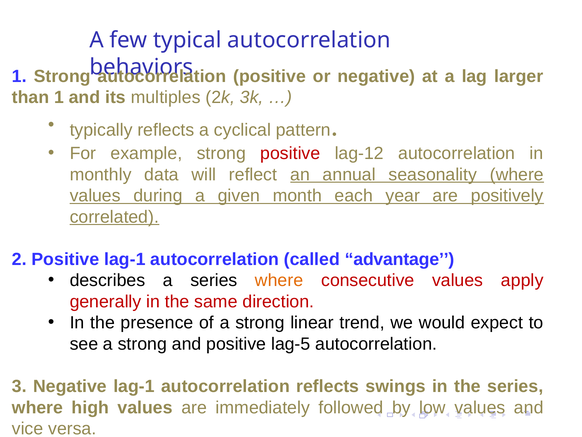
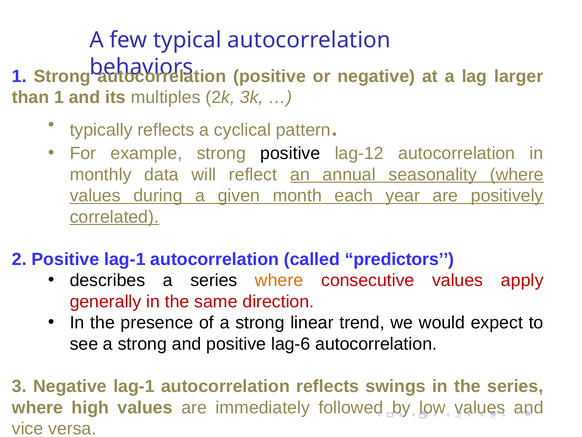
positive colour: red -> black (290, 153)
advantage: advantage -> predictors (400, 259)
lag-5: lag-5 -> lag-6 (291, 344)
